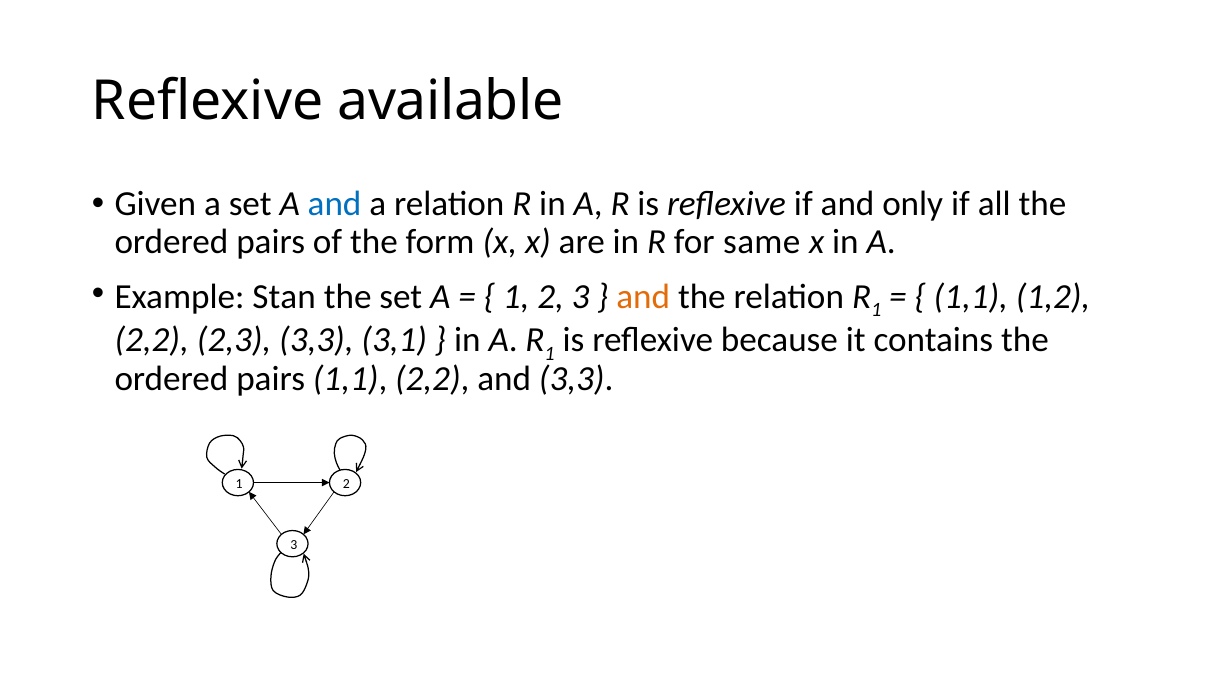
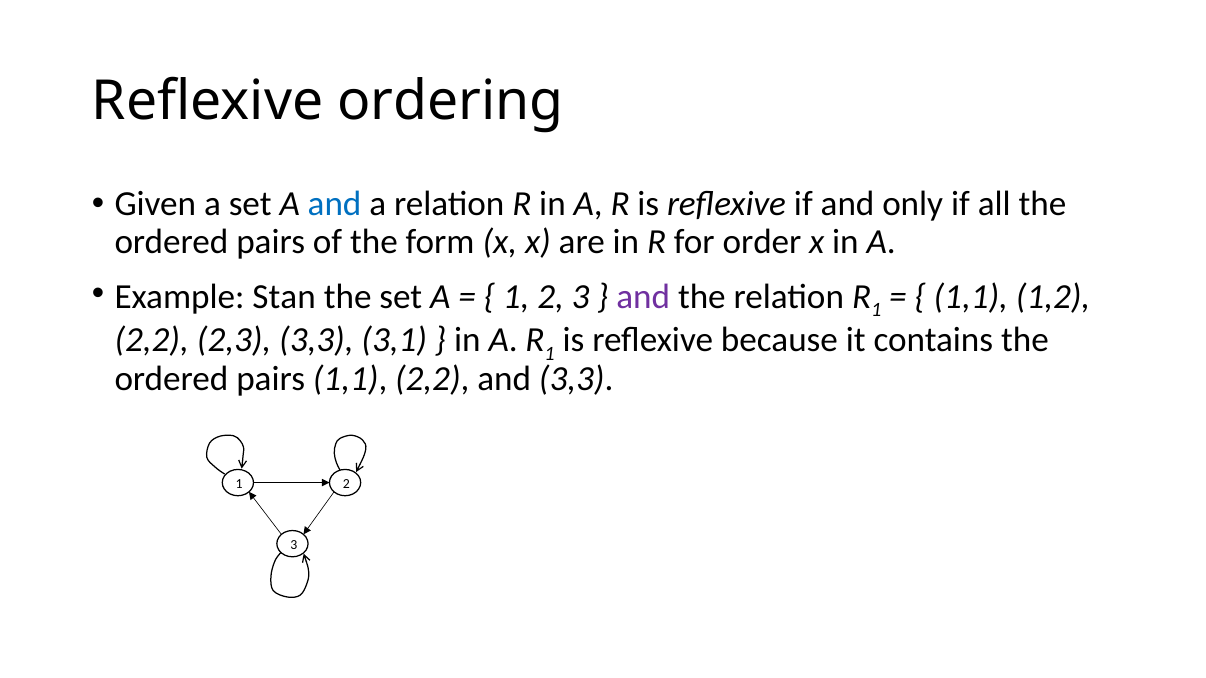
available: available -> ordering (450, 101)
same: same -> order (762, 242)
and colour: orange -> purple (643, 297)
